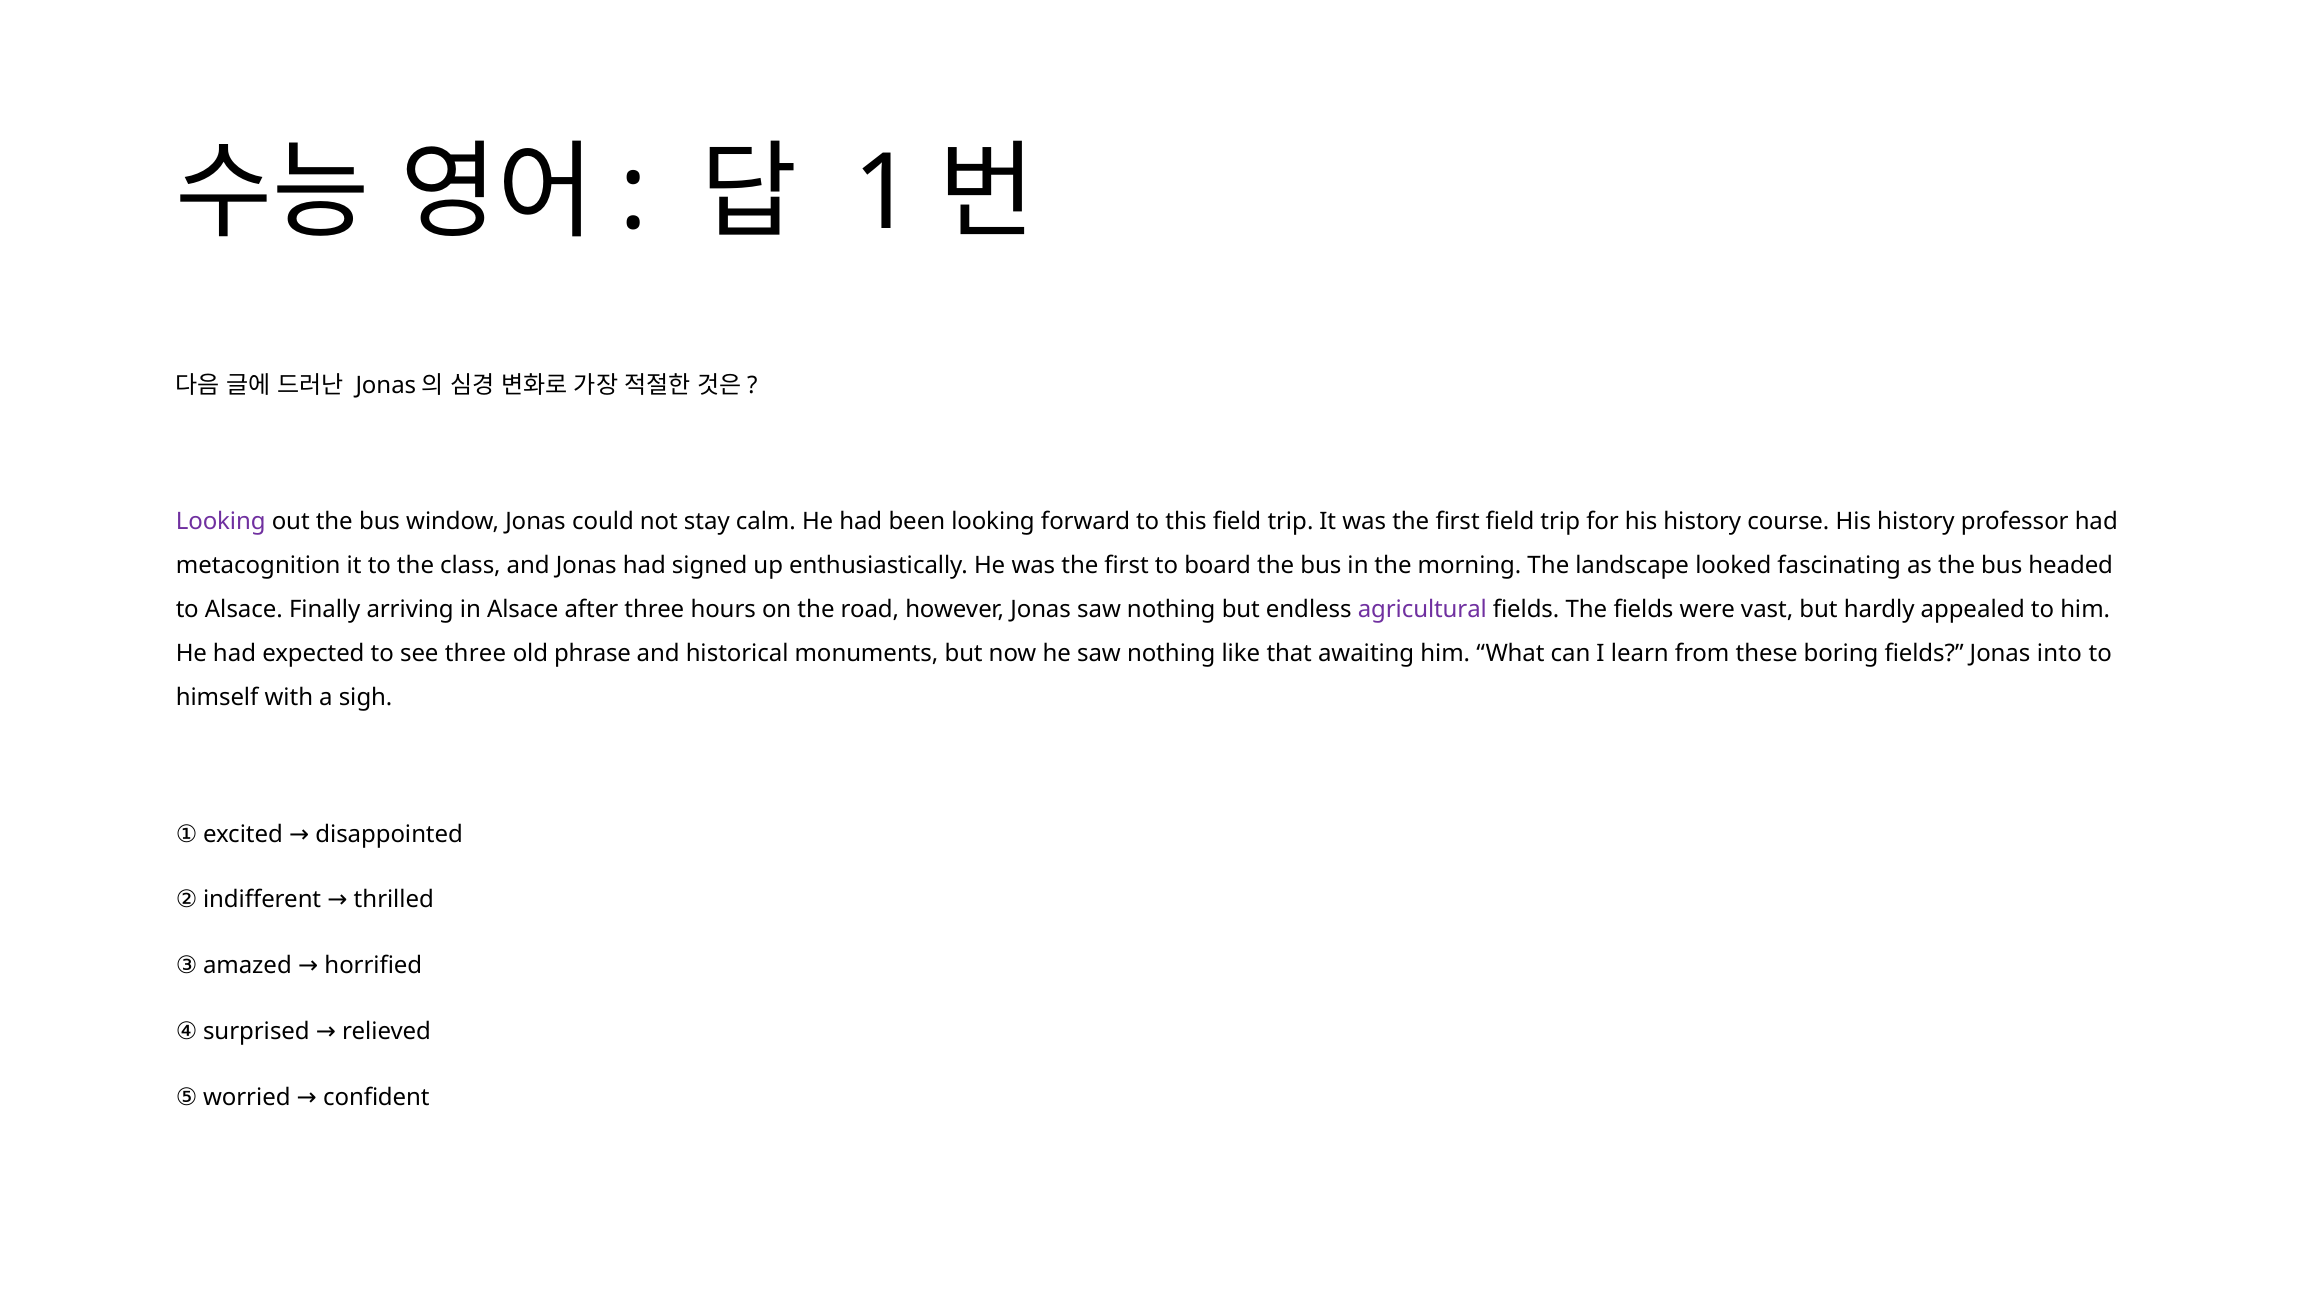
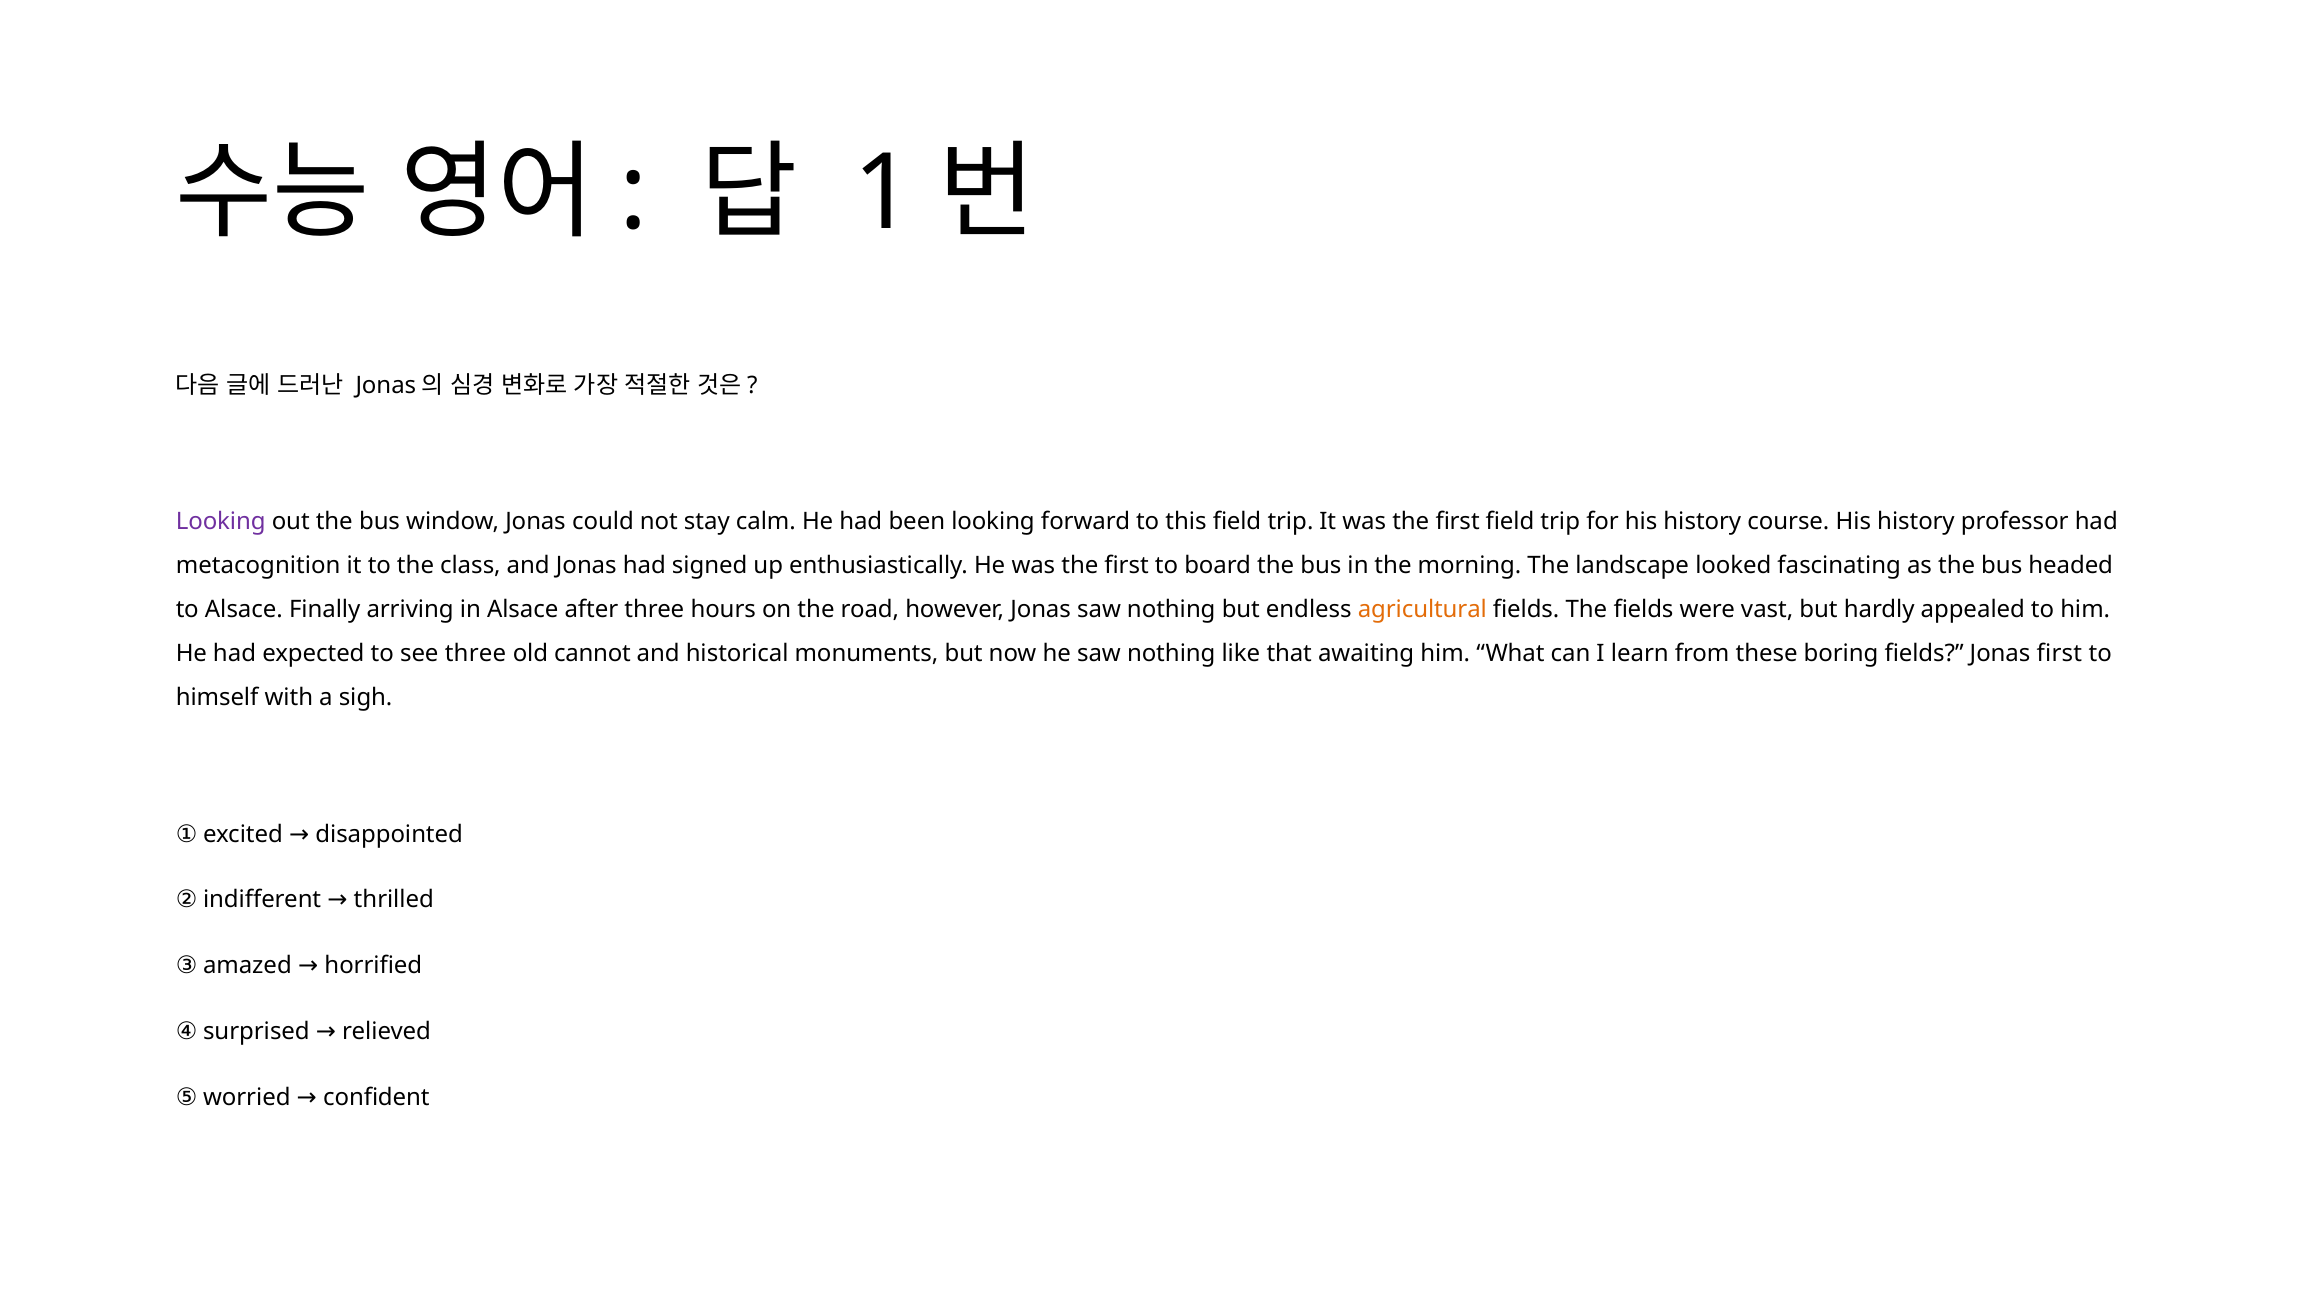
agricultural colour: purple -> orange (1422, 610)
phrase: phrase -> cannot (592, 654)
Jonas into: into -> first (2059, 654)
